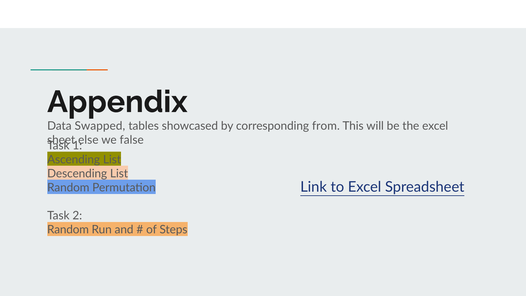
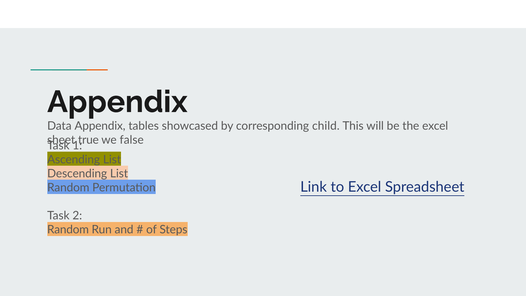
Data Swapped: Swapped -> Appendix (100, 126)
from: from -> child (326, 126)
else: else -> true (88, 140)
